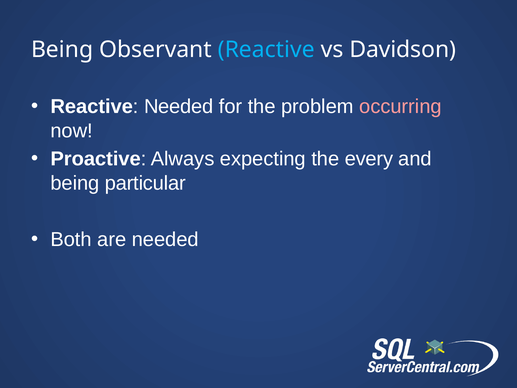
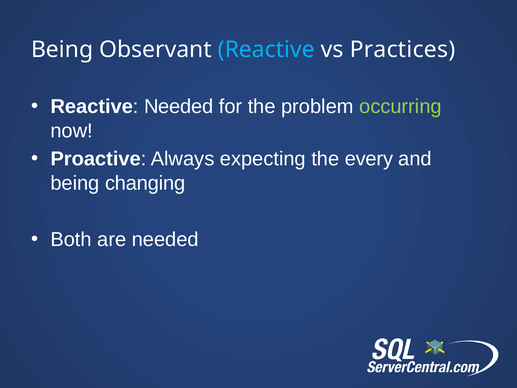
Davidson: Davidson -> Practices (403, 49)
occurring colour: pink -> light green (400, 107)
particular: particular -> changing (145, 183)
